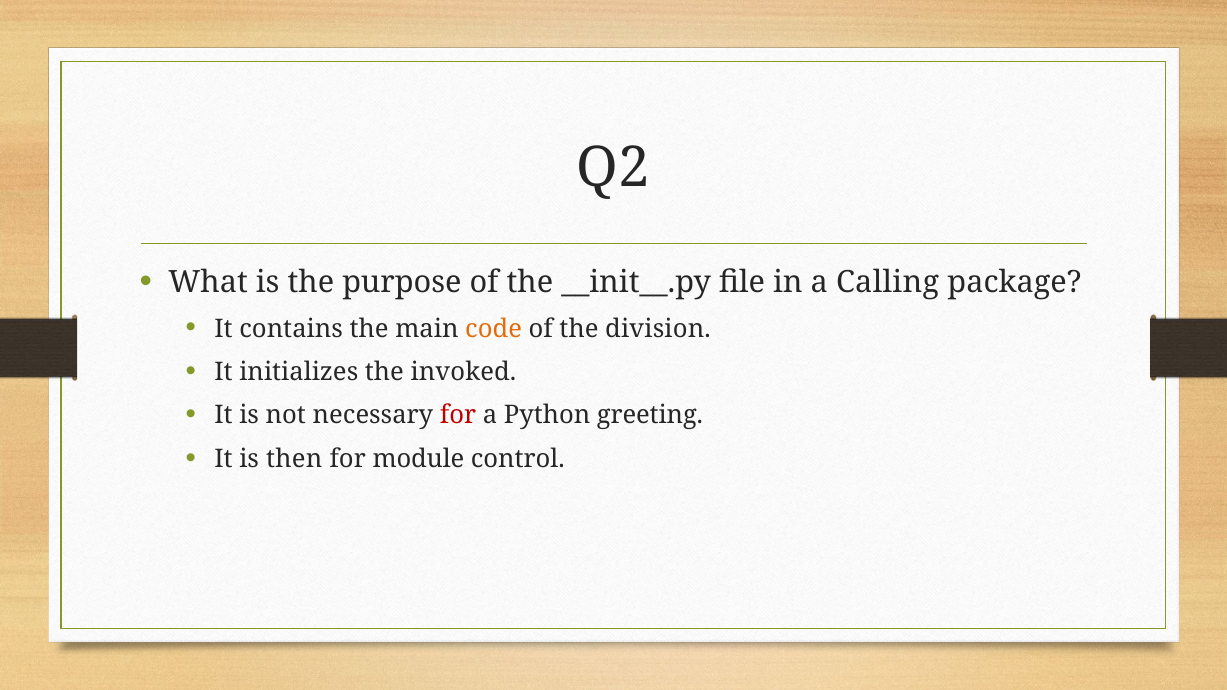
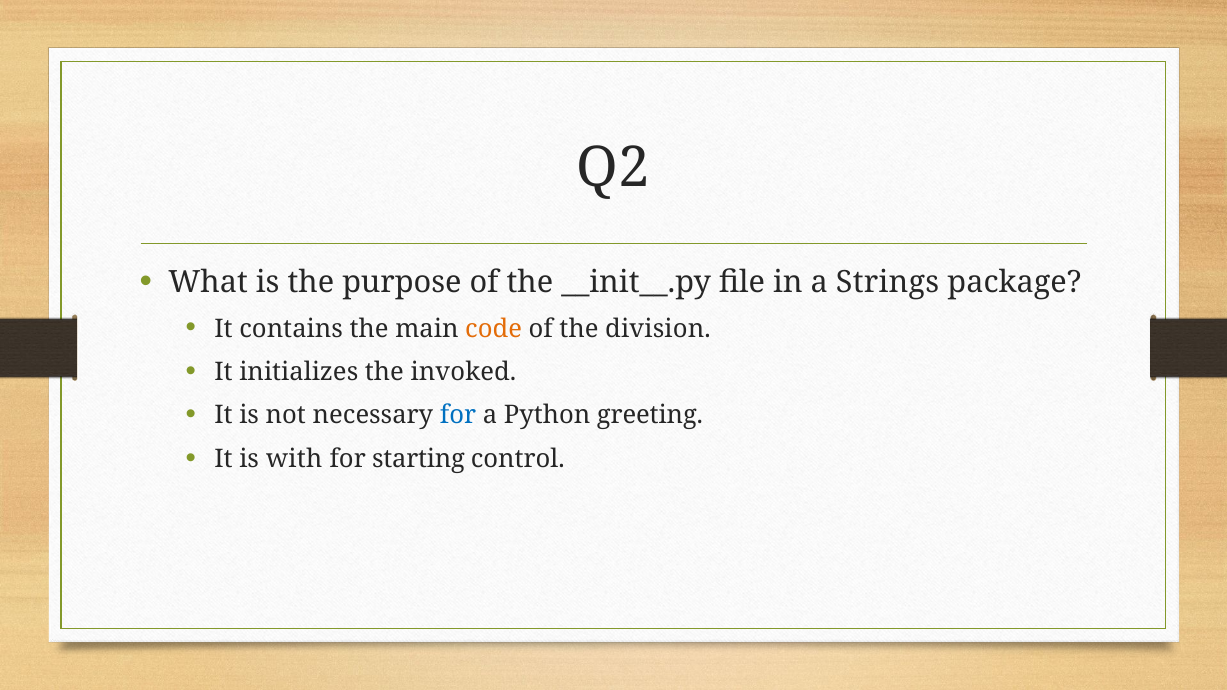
Calling: Calling -> Strings (888, 283)
for colour: red -> blue (458, 416)
then: then -> with (294, 459)
module: module -> starting (418, 459)
